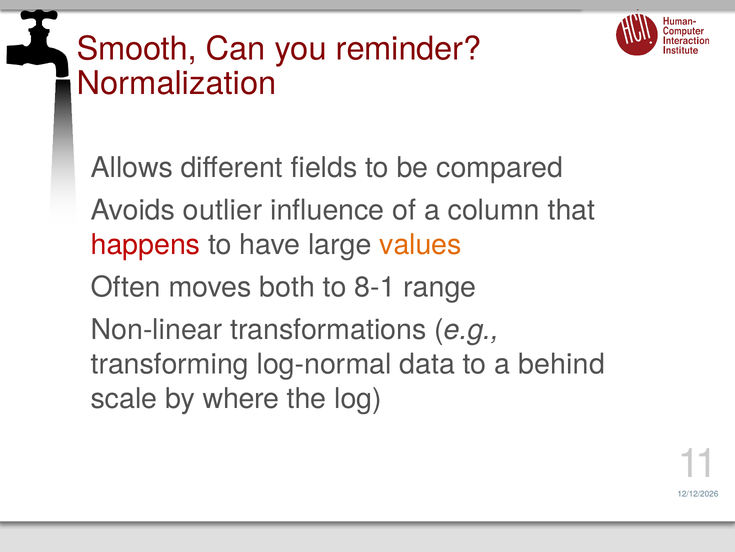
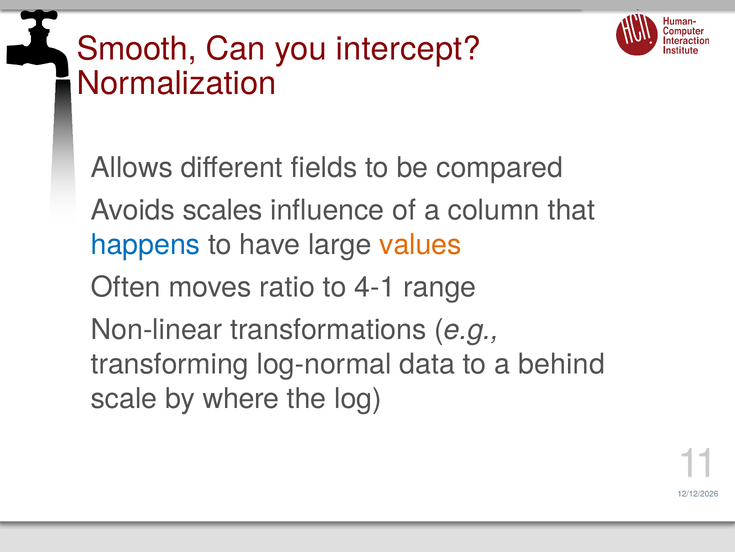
reminder: reminder -> intercept (408, 49)
outlier: outlier -> scales (223, 210)
happens colour: red -> blue (145, 244)
both: both -> ratio (287, 287)
8-1: 8-1 -> 4-1 (375, 287)
